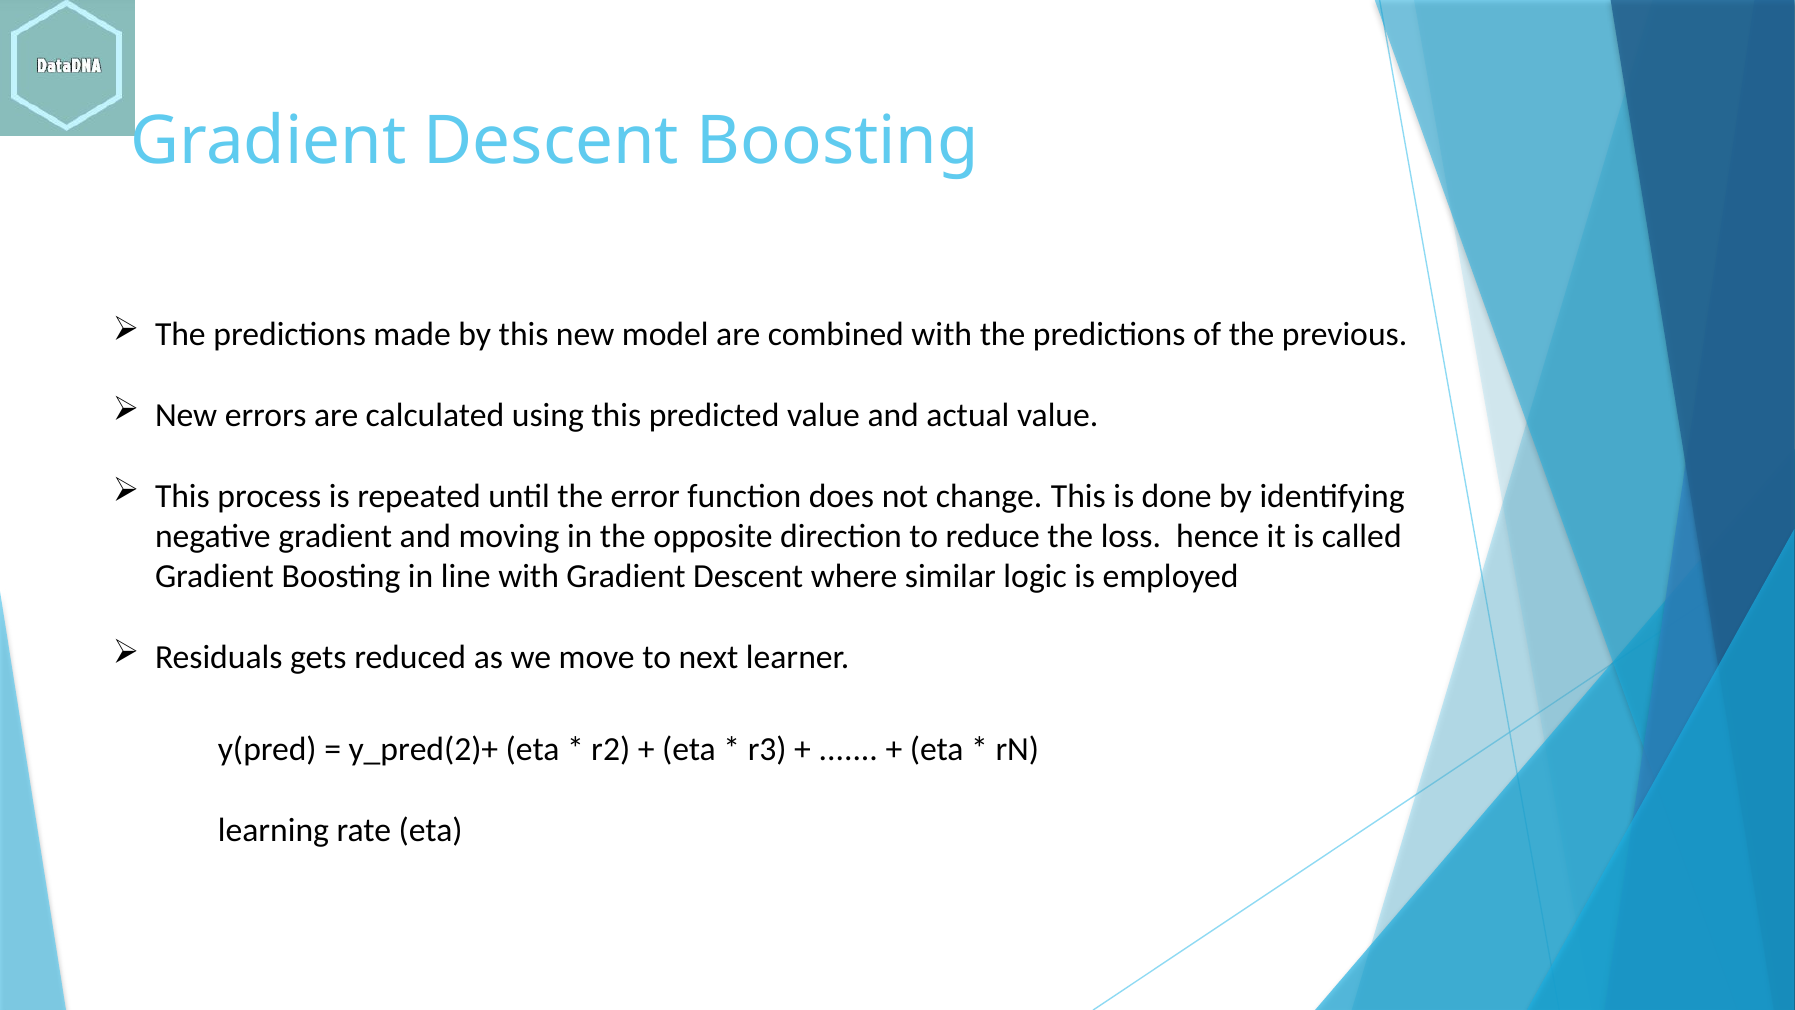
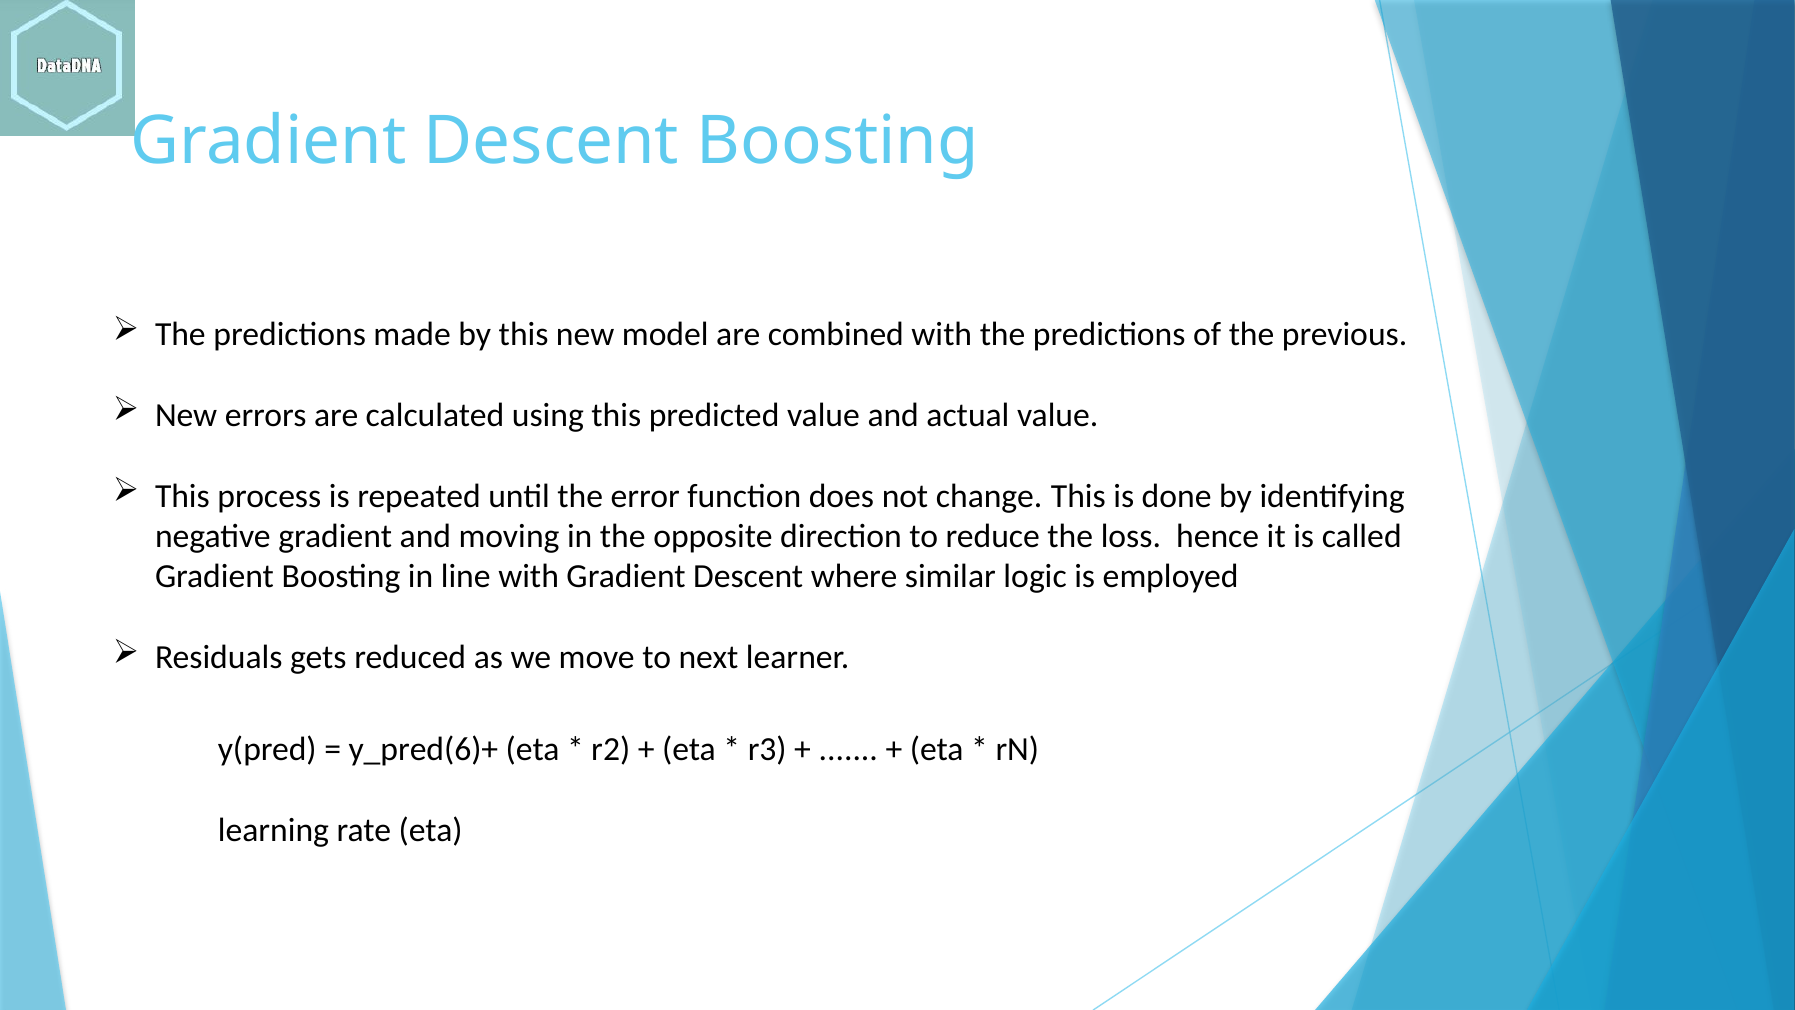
y_pred(2)+: y_pred(2)+ -> y_pred(6)+ (423, 749)
